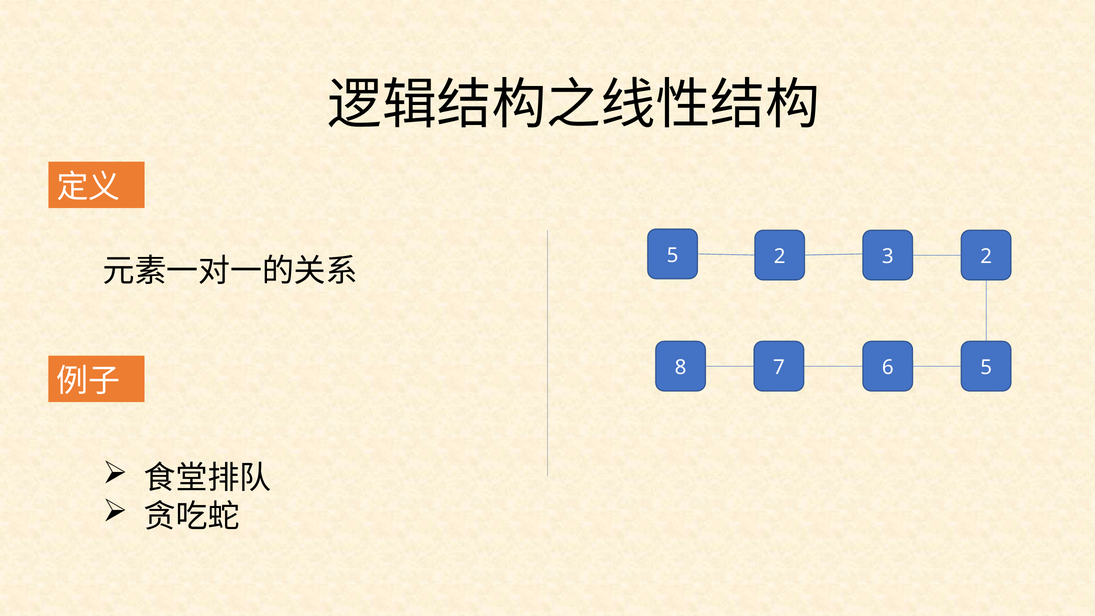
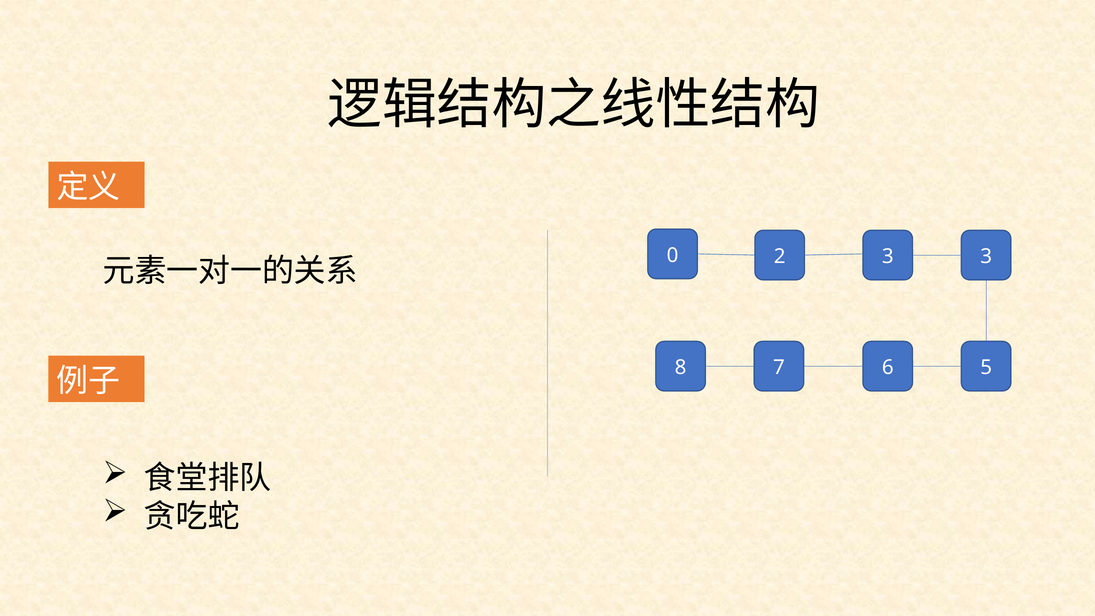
5: 5 -> 0 (673, 255)
2 2: 2 -> 3 (986, 256)
